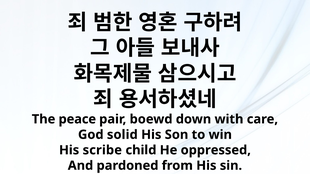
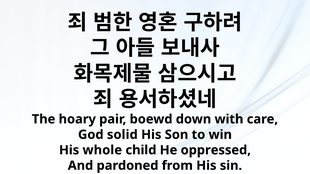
peace: peace -> hoary (77, 119)
scribe: scribe -> whole (102, 150)
